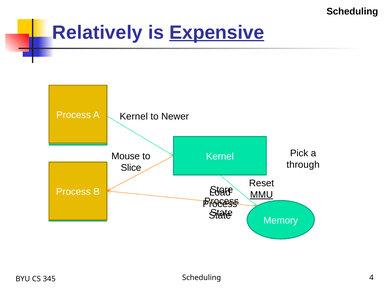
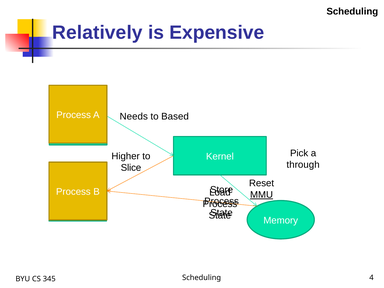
Expensive underline: present -> none (217, 32)
Kernel: Kernel -> Needs (134, 117)
Newer: Newer -> Based (175, 117)
Mouse: Mouse -> Higher (126, 156)
